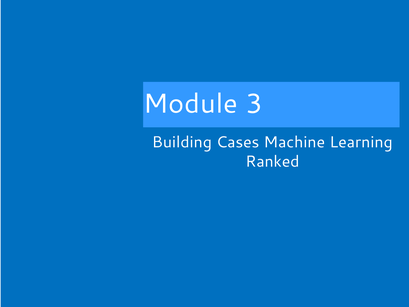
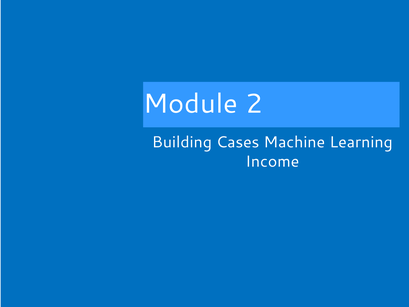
3: 3 -> 2 (254, 104)
Ranked: Ranked -> Income (272, 161)
